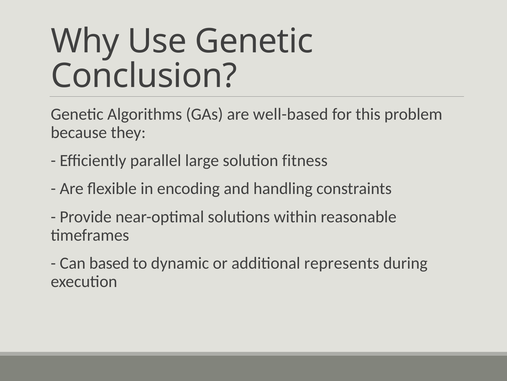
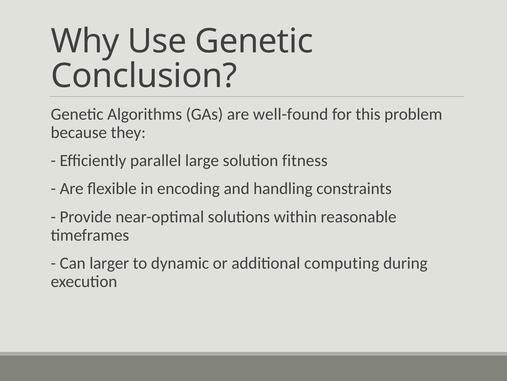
well-based: well-based -> well-found (291, 114)
based: based -> larger (109, 263)
represents: represents -> computing (342, 263)
